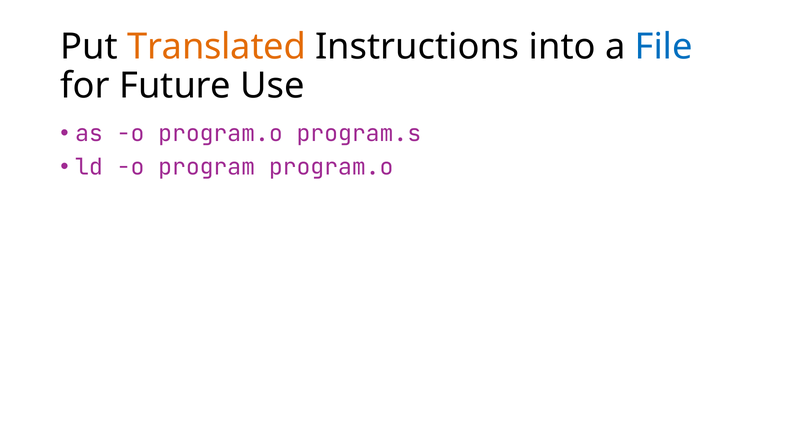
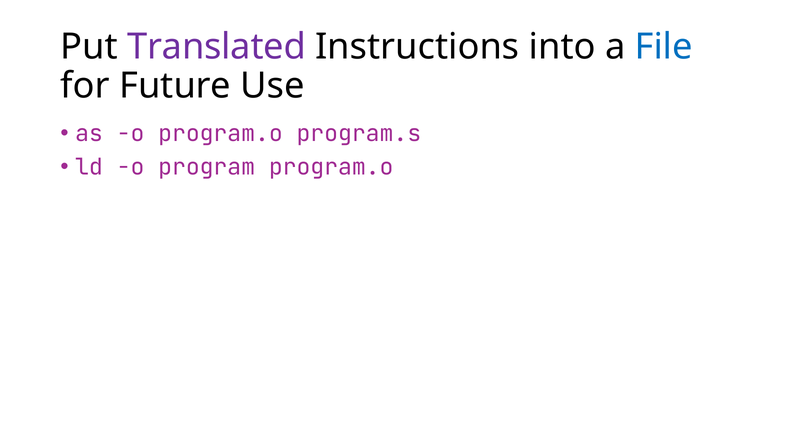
Translated colour: orange -> purple (217, 47)
